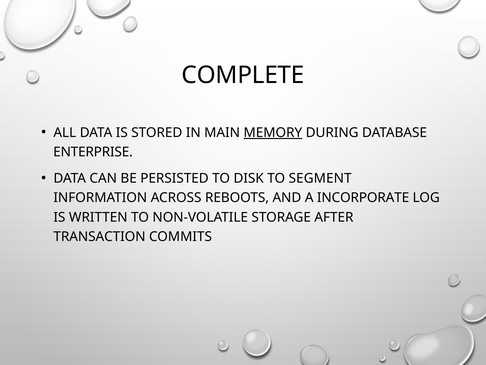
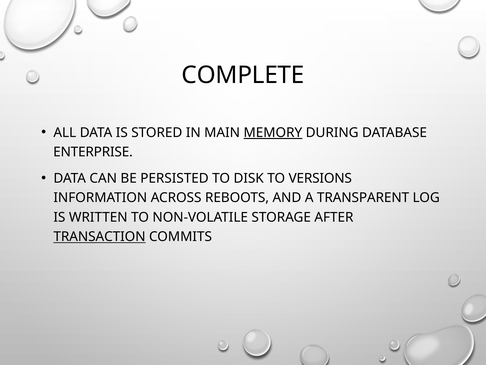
SEGMENT: SEGMENT -> VERSIONS (320, 178)
INCORPORATE: INCORPORATE -> TRANSPARENT (363, 198)
TRANSACTION underline: none -> present (99, 236)
